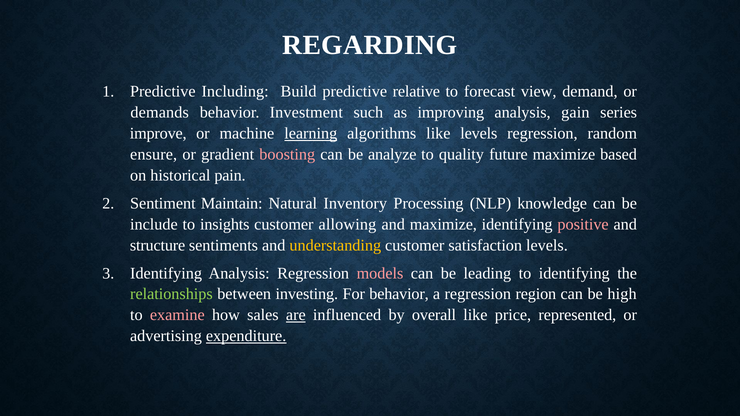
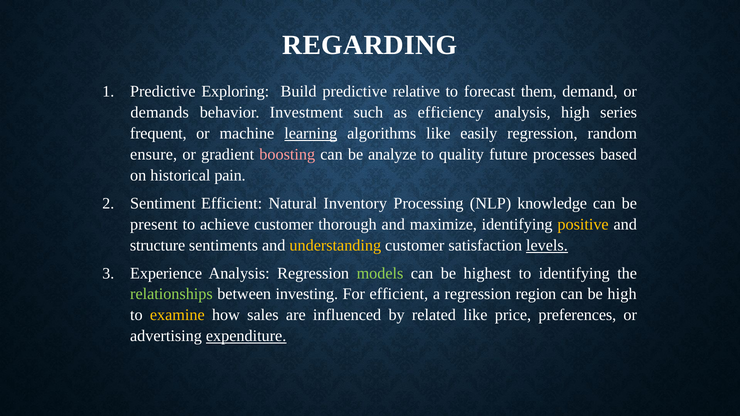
Including: Including -> Exploring (235, 92)
view: view -> them (539, 92)
improving: improving -> efficiency (451, 113)
analysis gain: gain -> high (575, 113)
improve: improve -> frequent (158, 134)
like levels: levels -> easily (479, 134)
future maximize: maximize -> processes (564, 155)
Sentiment Maintain: Maintain -> Efficient (232, 204)
include: include -> present (154, 224)
insights: insights -> achieve (225, 224)
allowing: allowing -> thorough (348, 224)
positive colour: pink -> yellow (583, 224)
levels underline: none -> present (547, 245)
Identifying: Identifying -> Experience (166, 273)
models colour: pink -> light green (380, 273)
leading: leading -> highest (487, 273)
For behavior: behavior -> efficient (399, 294)
examine colour: pink -> yellow (177, 315)
are underline: present -> none (296, 315)
overall: overall -> related (434, 315)
represented: represented -> preferences (577, 315)
